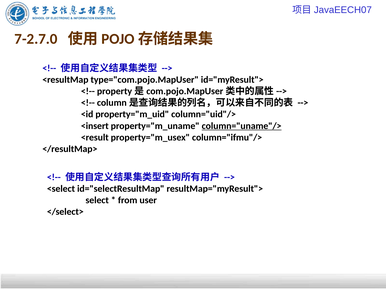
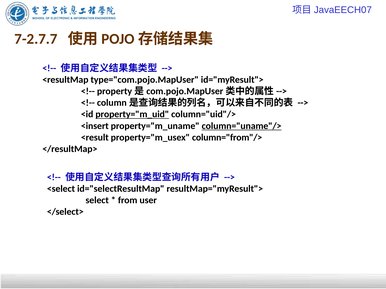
7-2.7.0: 7-2.7.0 -> 7-2.7.7 (36, 39)
property="m_uid underline: none -> present (132, 115)
column="ifmu"/>: column="ifmu"/> -> column="from"/> (227, 138)
